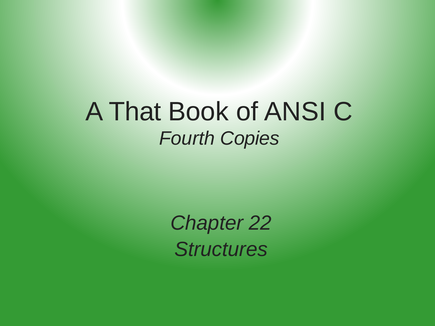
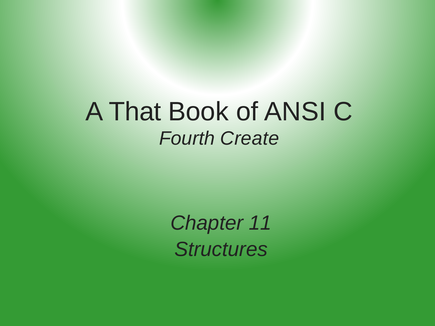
Copies: Copies -> Create (250, 139)
22: 22 -> 11 (260, 223)
